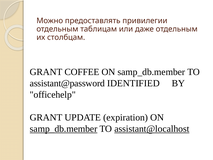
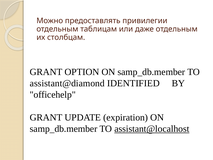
COFFEE: COFFEE -> OPTION (82, 72)
assistant@password: assistant@password -> assistant@diamond (67, 83)
samp_db.member underline: present -> none (64, 129)
